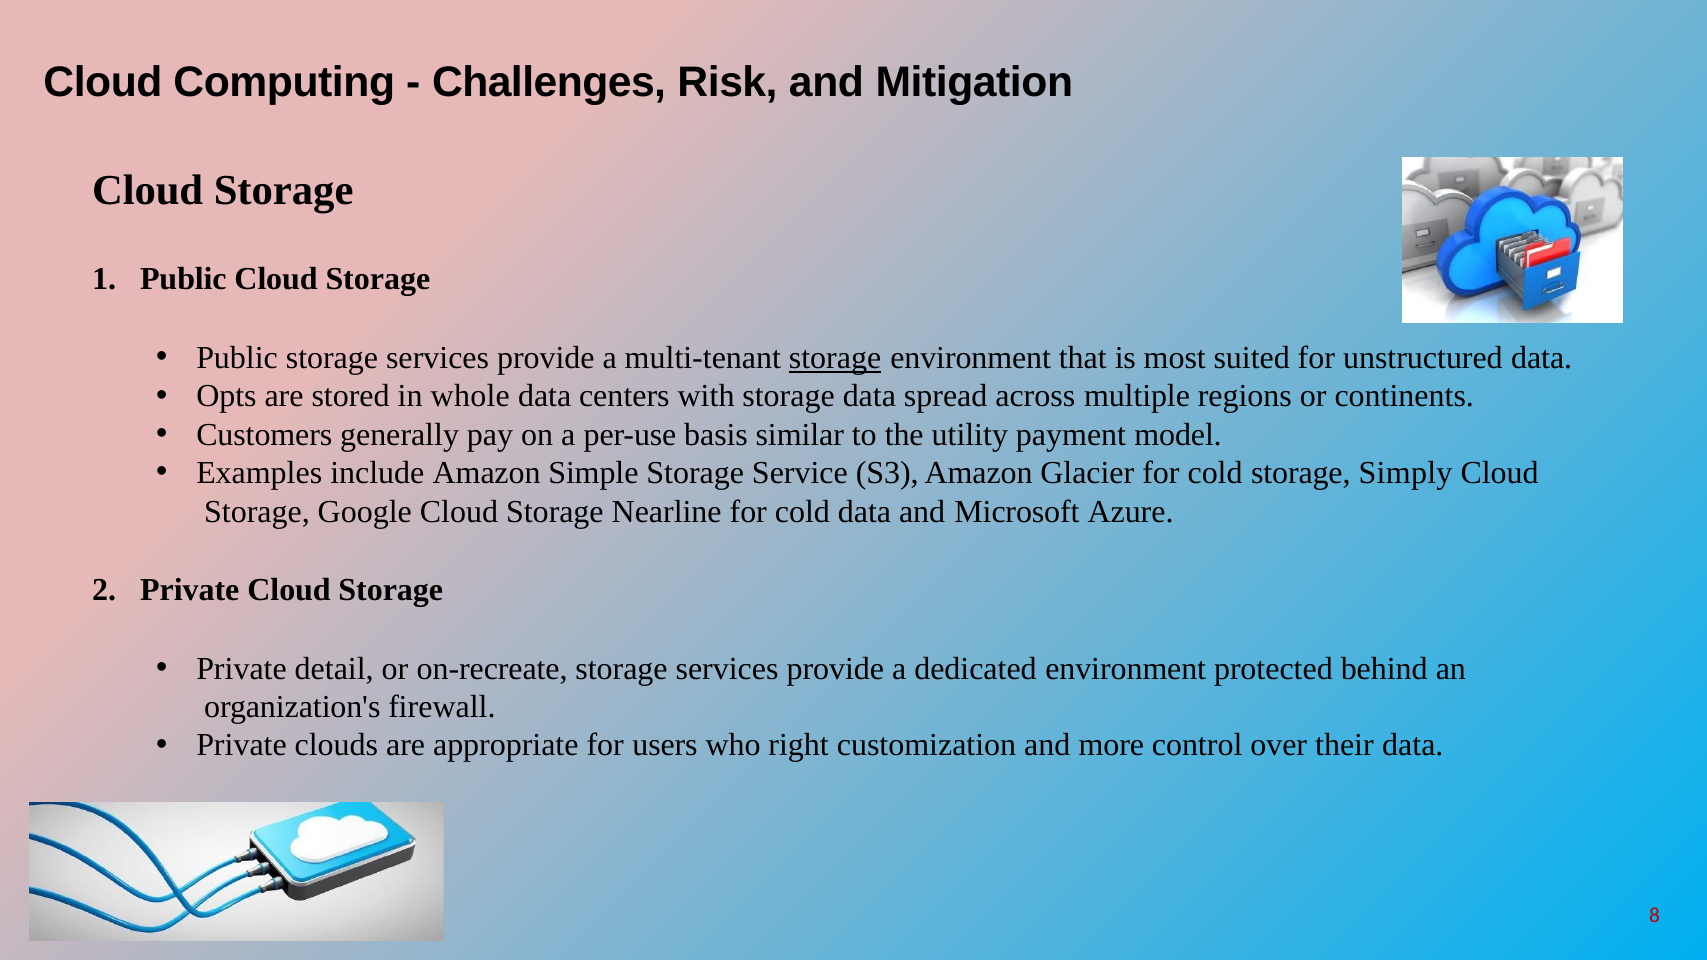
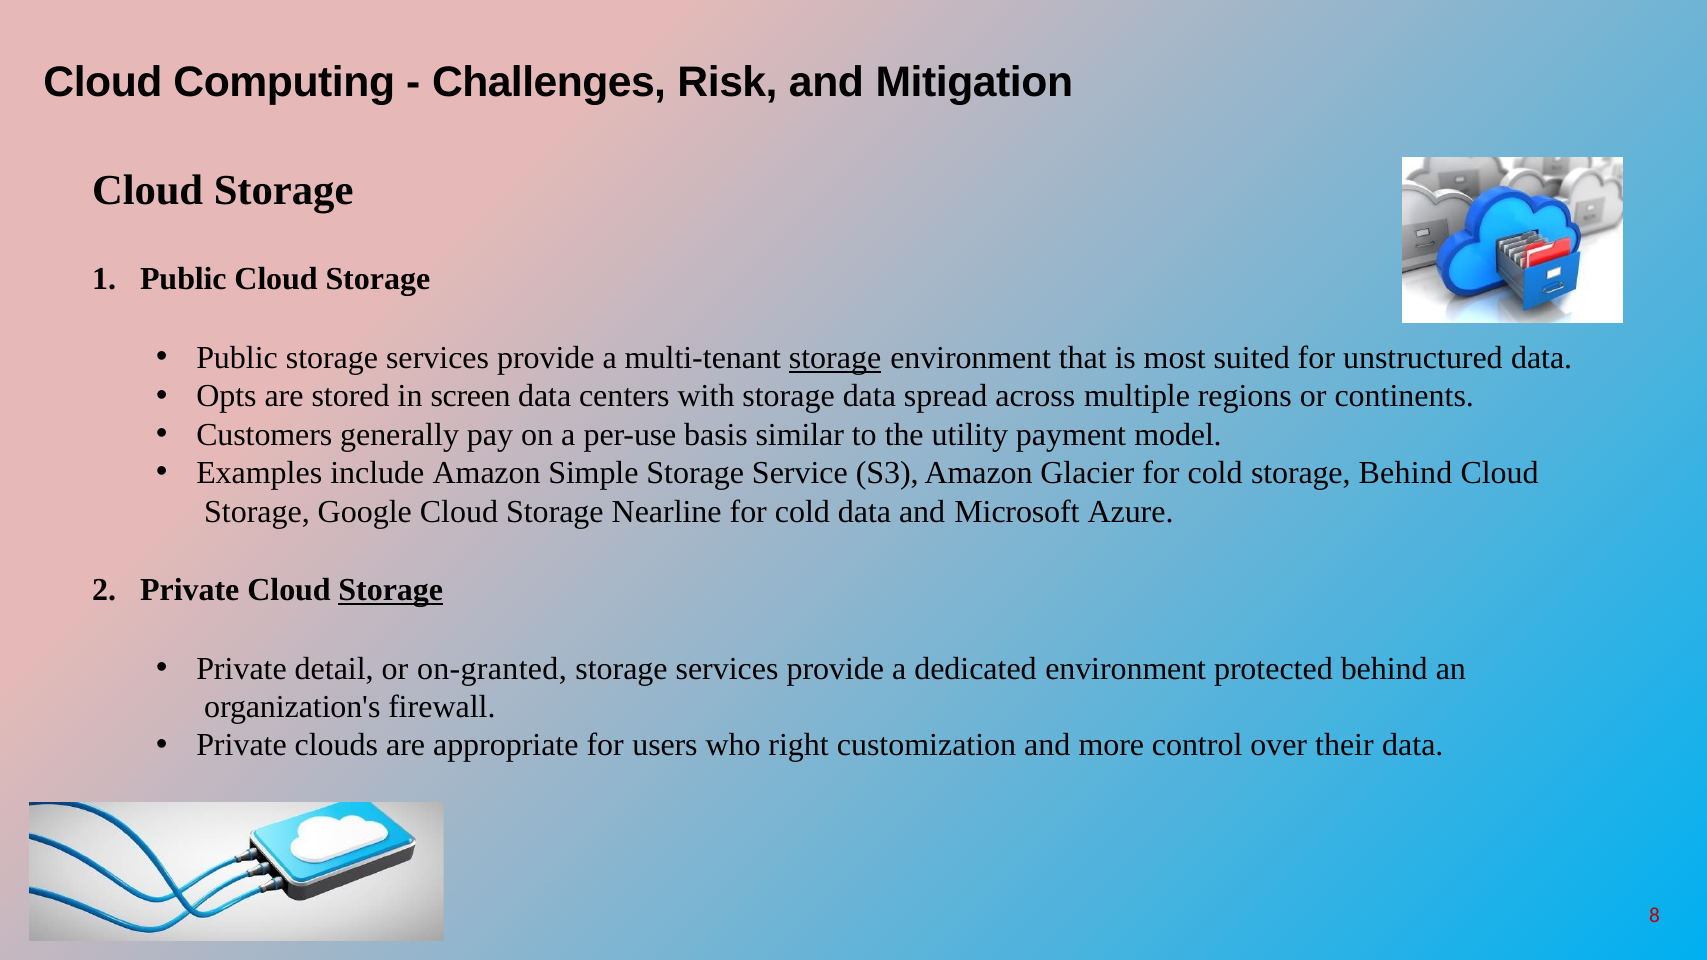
whole: whole -> screen (471, 396)
storage Simply: Simply -> Behind (1406, 473)
Storage underline: none -> present (391, 590)
on-recreate: on-recreate -> on-granted (492, 669)
